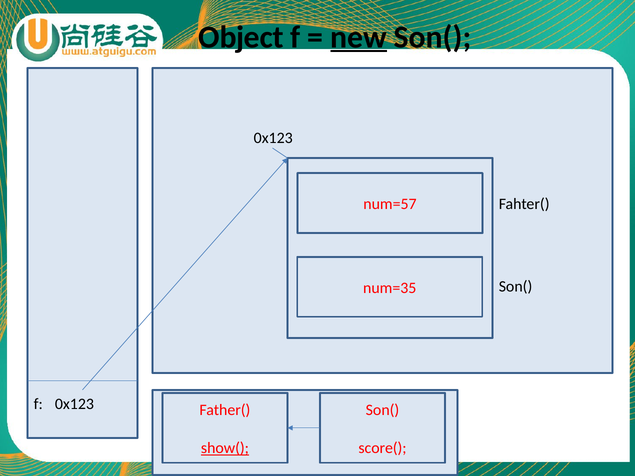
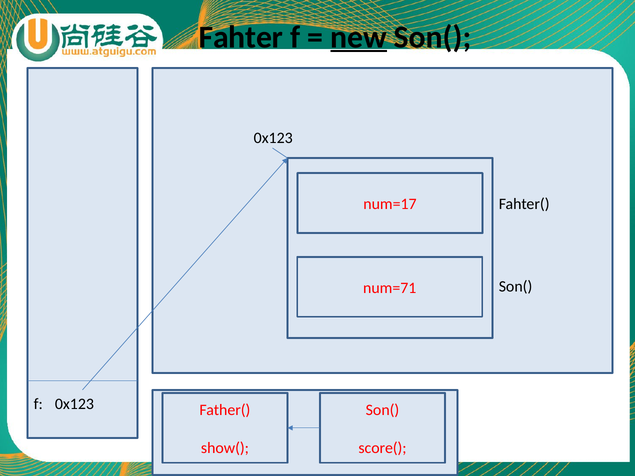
Object: Object -> Fahter (241, 37)
num=57: num=57 -> num=17 (390, 204)
num=35: num=35 -> num=71 (390, 288)
show( underline: present -> none (225, 448)
